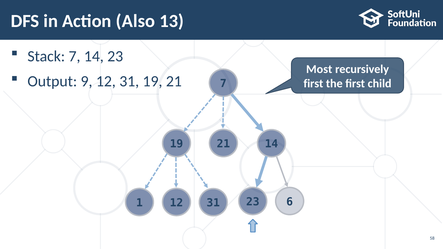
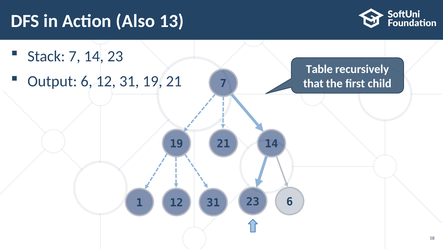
Most: Most -> Table (319, 69)
Output 9: 9 -> 6 (87, 82)
first: first -> that (313, 84)
